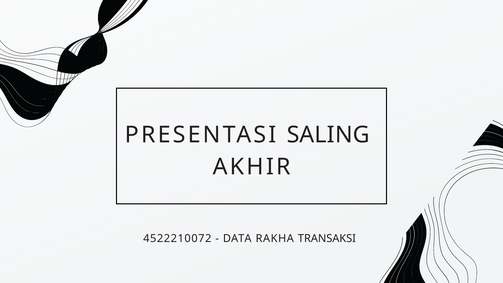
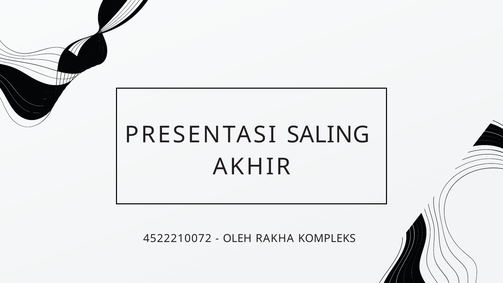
DATA: DATA -> OLEH (237, 238)
TRANSAKSI: TRANSAKSI -> KOMPLEKS (327, 238)
